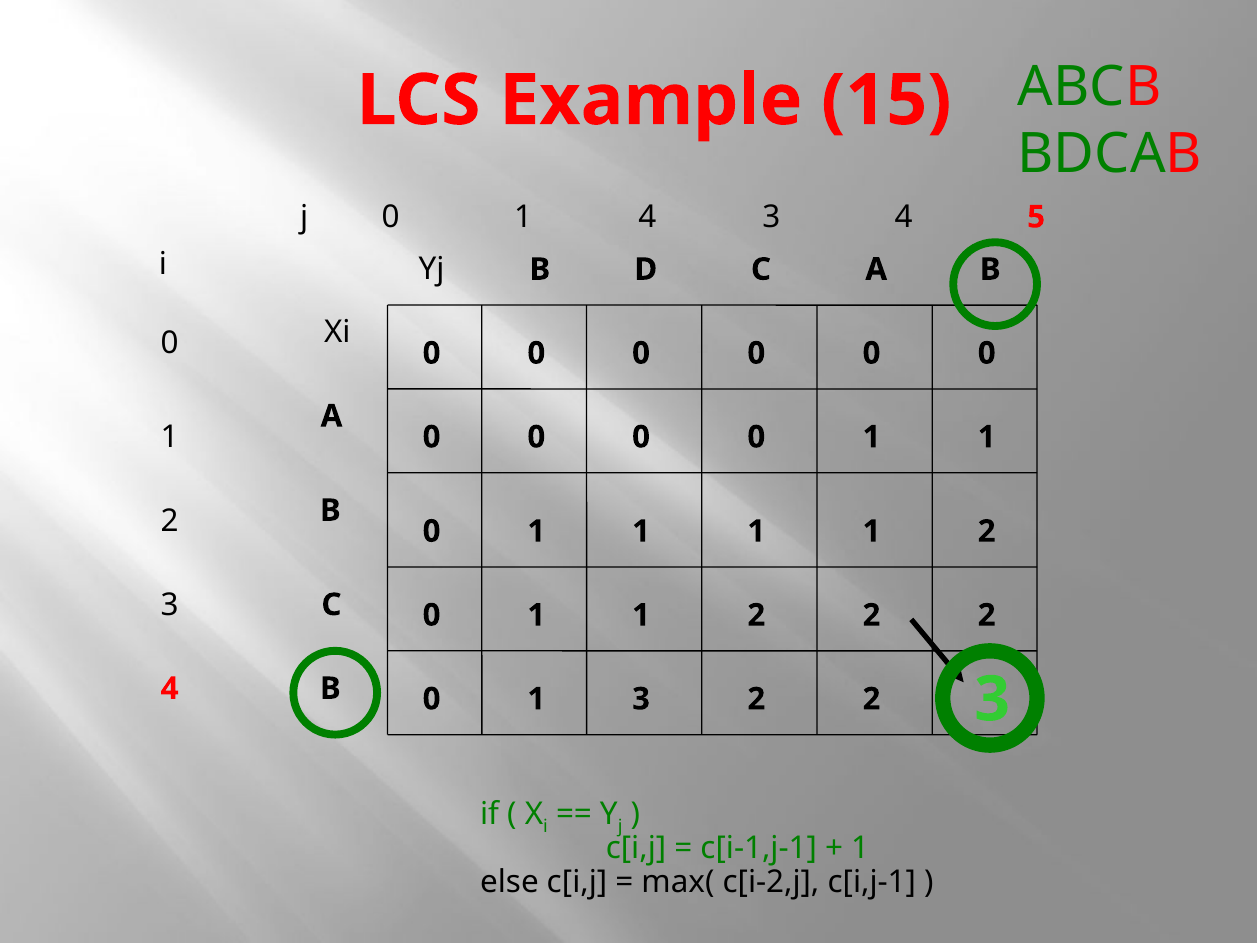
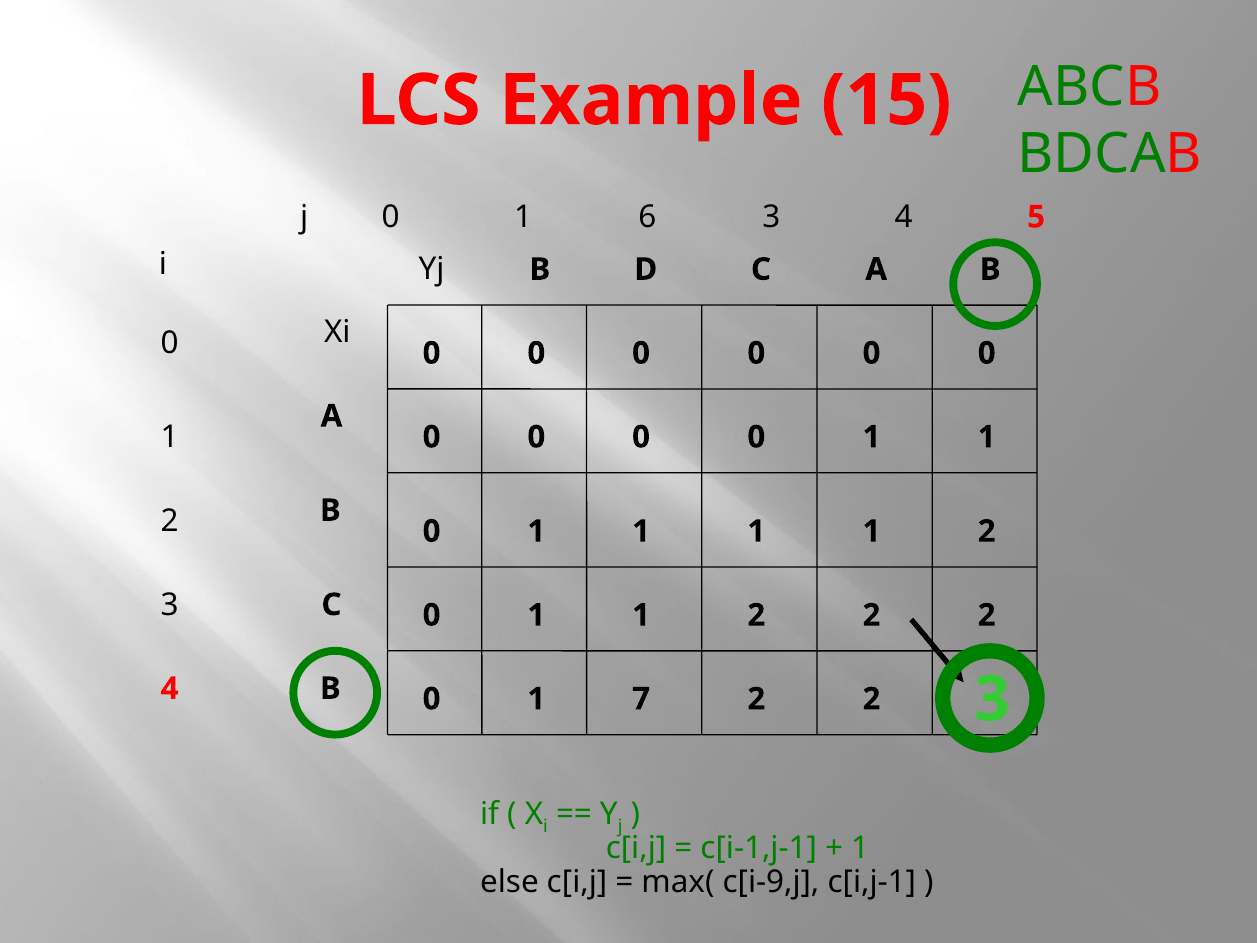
1 4: 4 -> 6 (647, 217)
1 3: 3 -> 7 (641, 699)
c[i-2,j: c[i-2,j -> c[i-9,j (771, 882)
